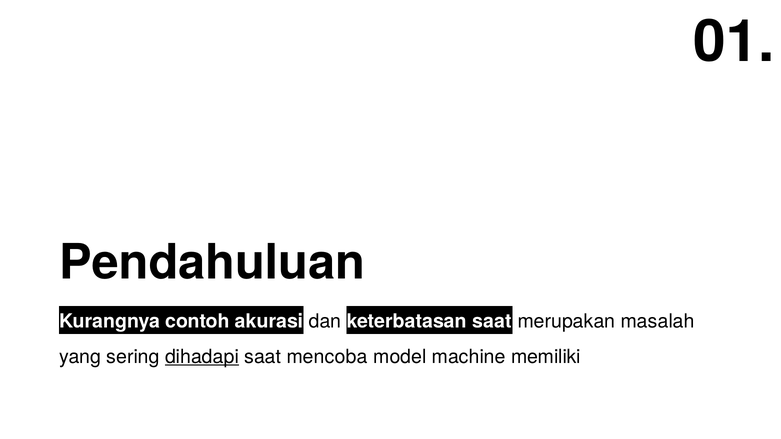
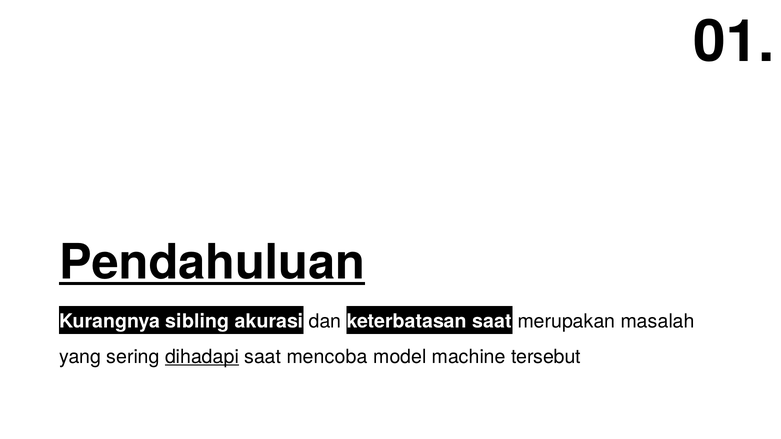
Pendahuluan underline: none -> present (212, 263)
contoh: contoh -> sibling (197, 322)
memiliki: memiliki -> tersebut (546, 357)
